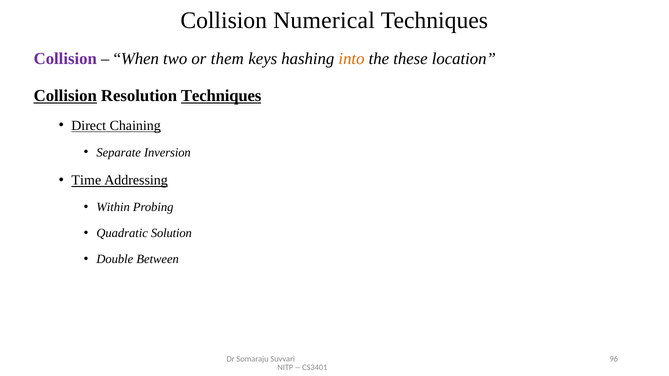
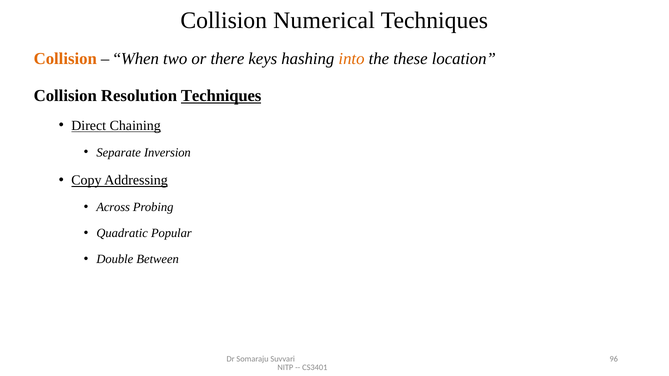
Collision colour: purple -> orange (65, 59)
them: them -> there (227, 59)
Collision underline: present -> none (65, 96)
Time: Time -> Copy (86, 180)
Within: Within -> Across (113, 207)
Solution: Solution -> Popular (171, 233)
